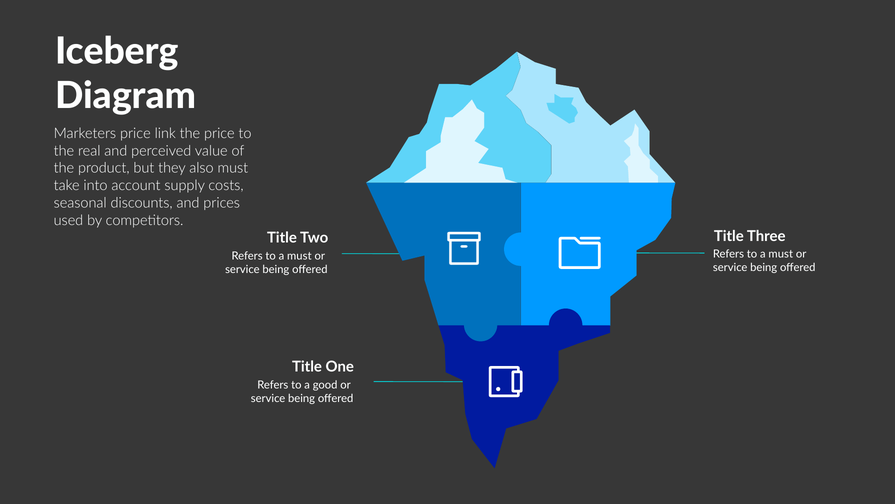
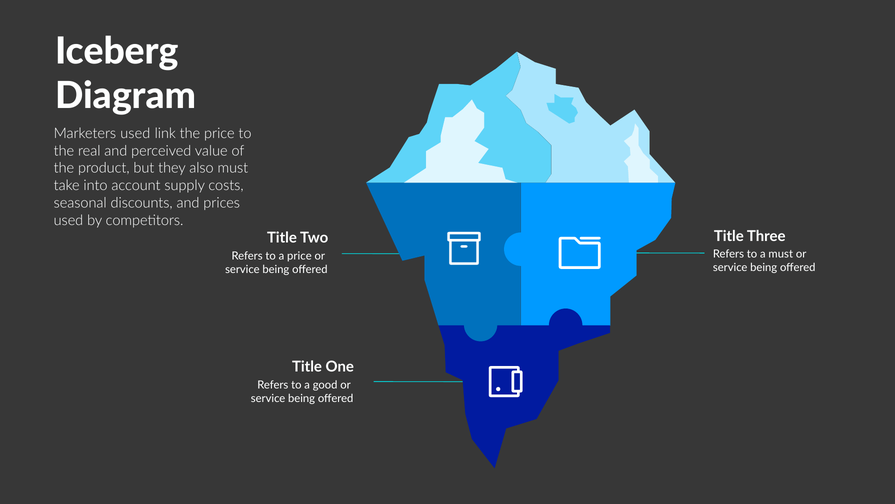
Marketers price: price -> used (135, 133)
must: must -> price (299, 256)
